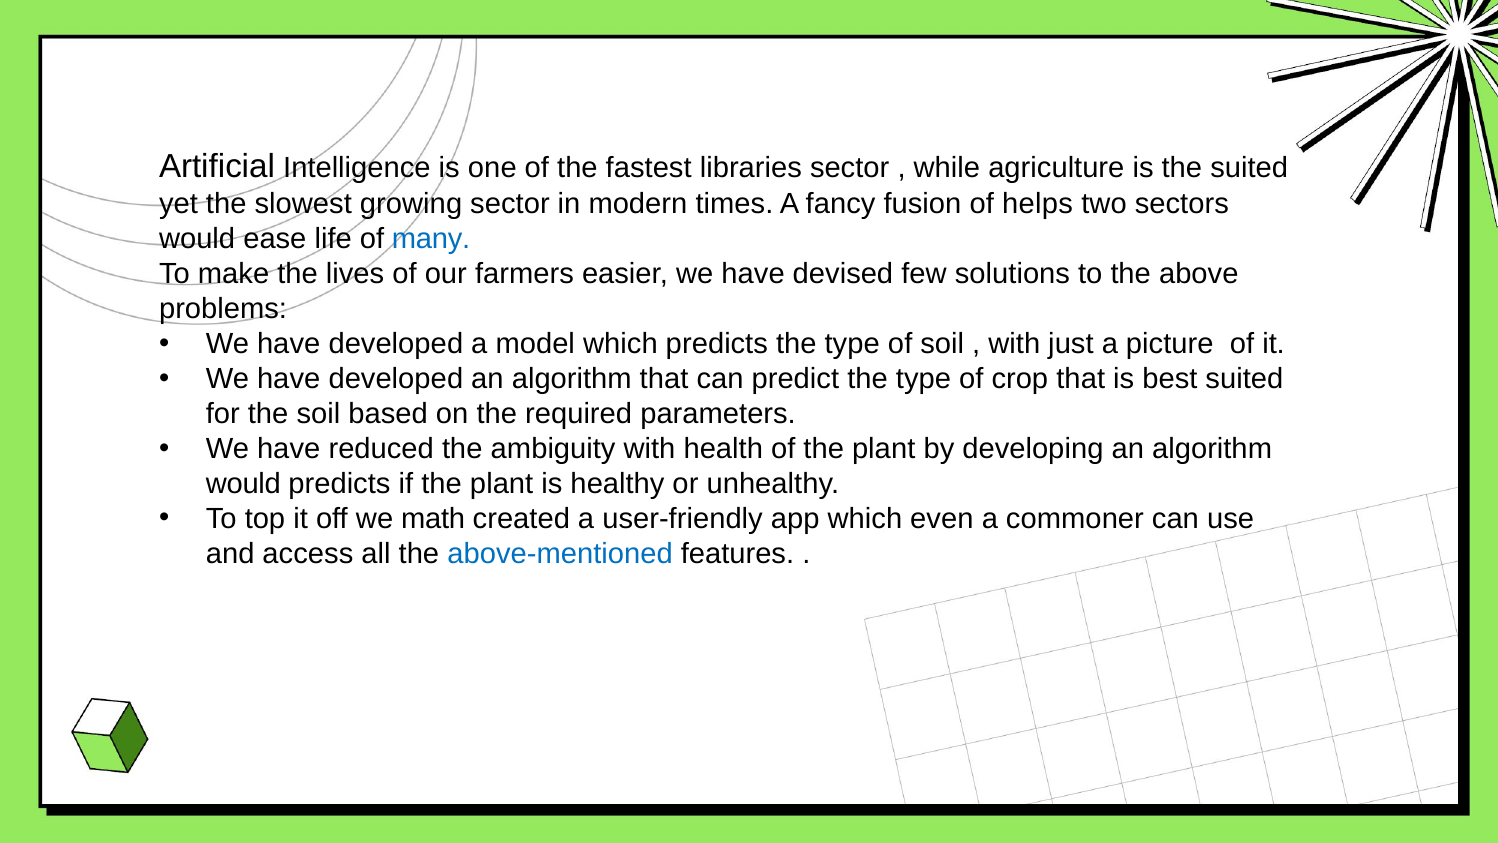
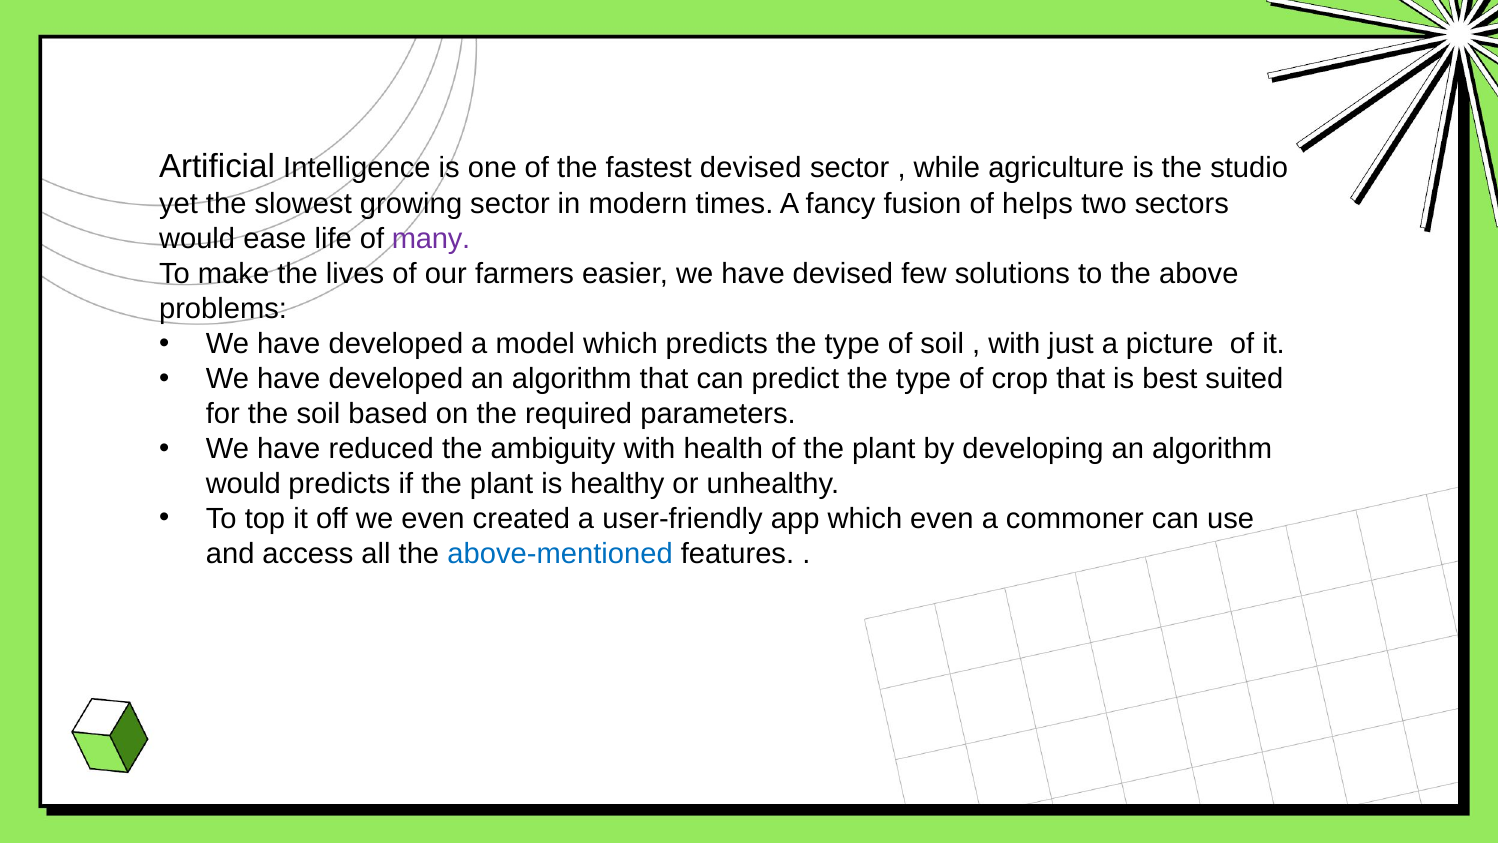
fastest libraries: libraries -> devised (751, 168)
the suited: suited -> studio (1249, 168)
many colour: blue -> purple (431, 239)
we math: math -> even (433, 519)
